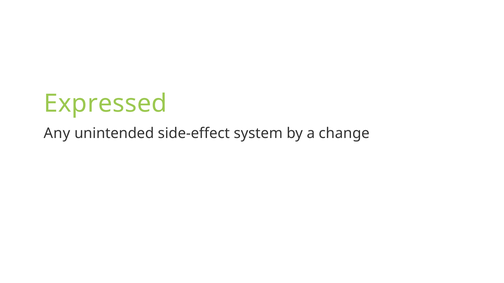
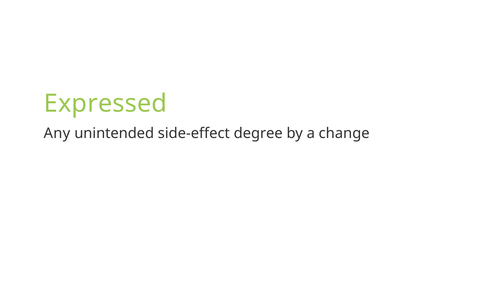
system: system -> degree (258, 134)
